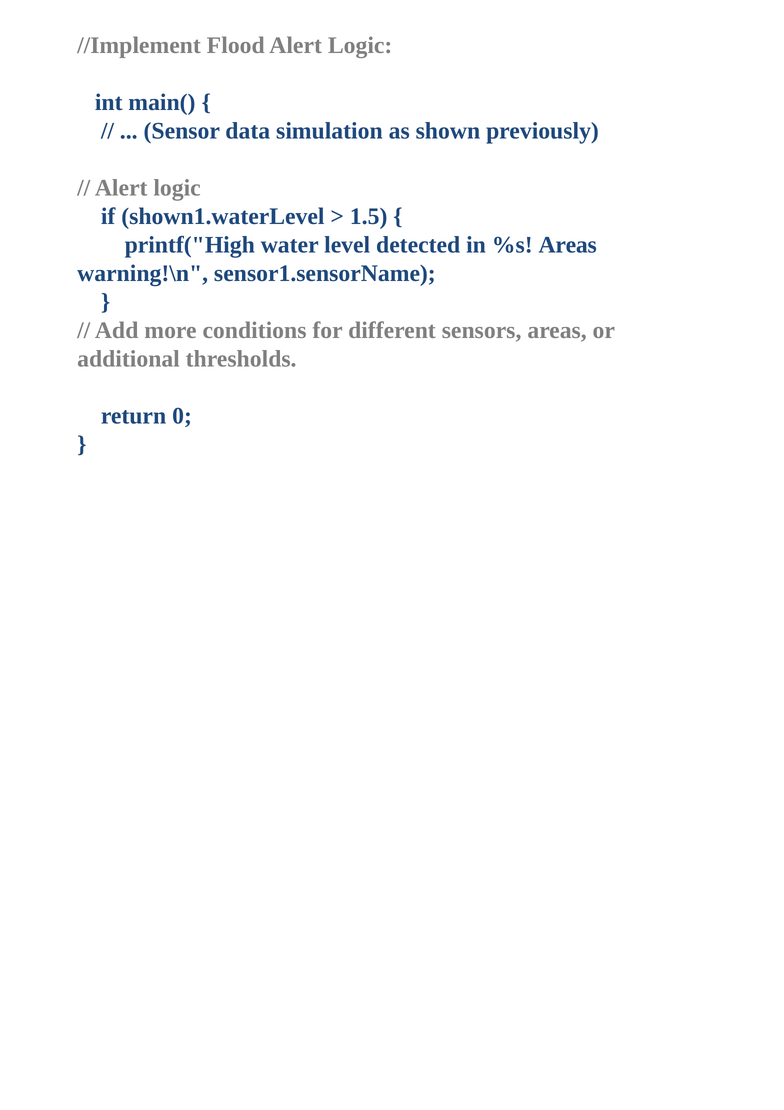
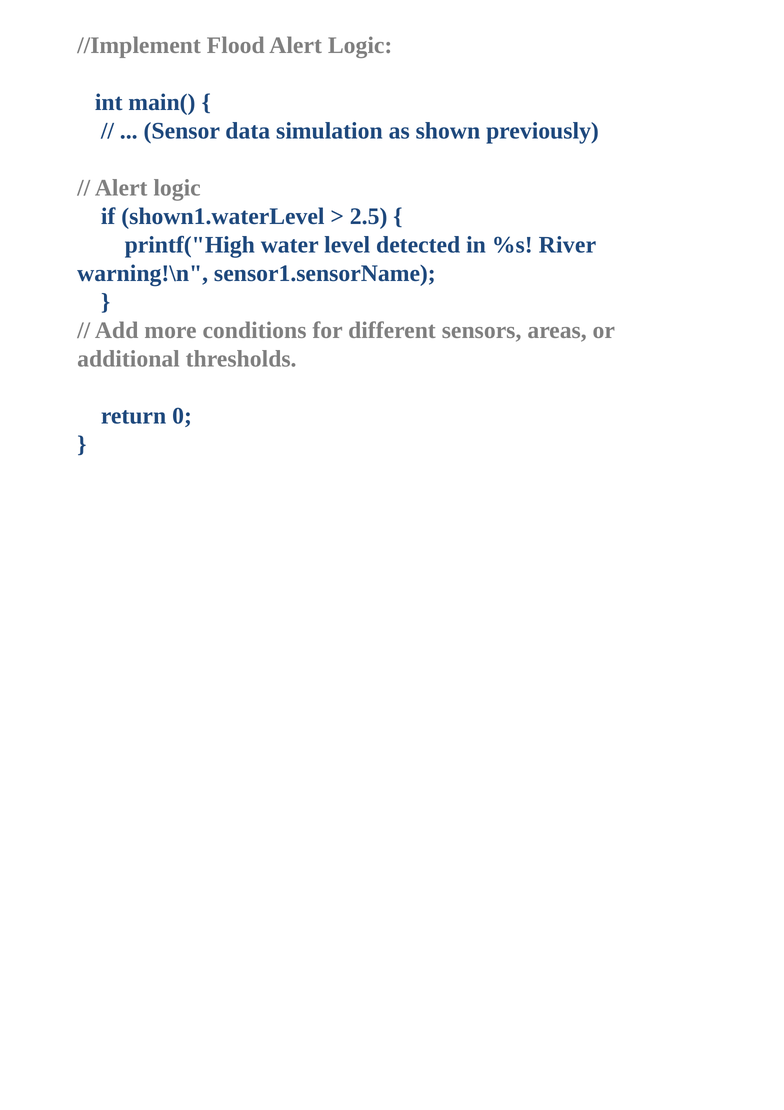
1.5: 1.5 -> 2.5 (369, 216)
%s Areas: Areas -> River (567, 245)
